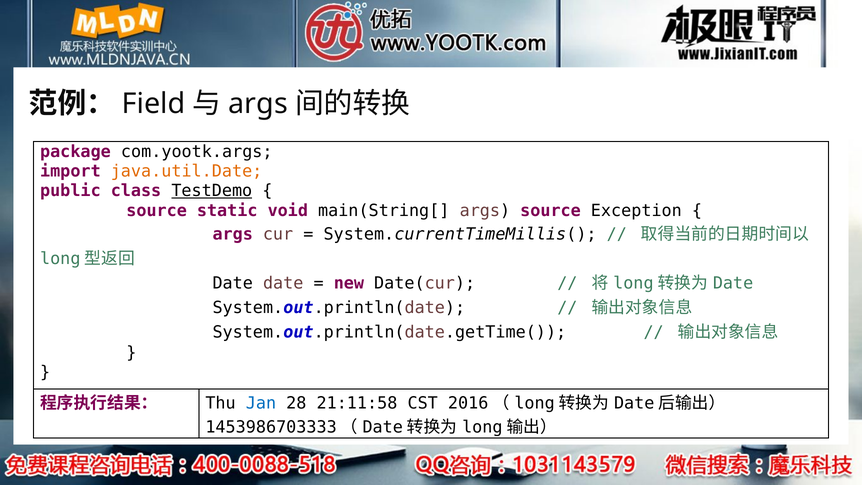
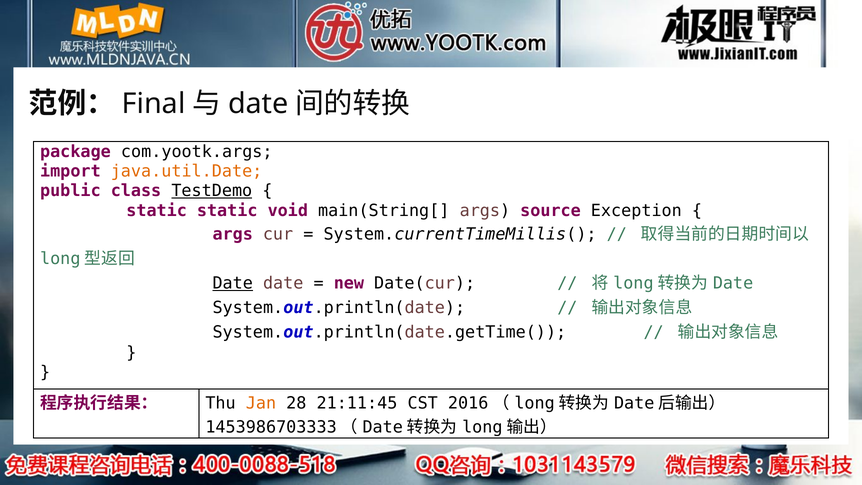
Field: Field -> Final (154, 104)
args: args -> date (258, 104)
source: source -> static (157, 211)
Date underline: none -> present (233, 283)
Jan colour: blue -> orange (261, 403)
21:11:58: 21:11:58 -> 21:11:45 (357, 403)
